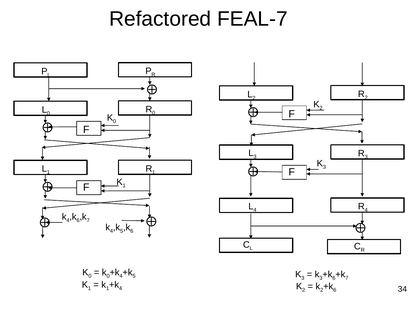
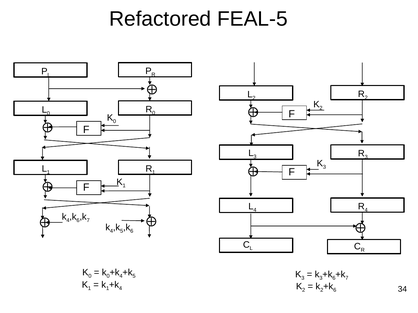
FEAL-7: FEAL-7 -> FEAL-5 (252, 19)
